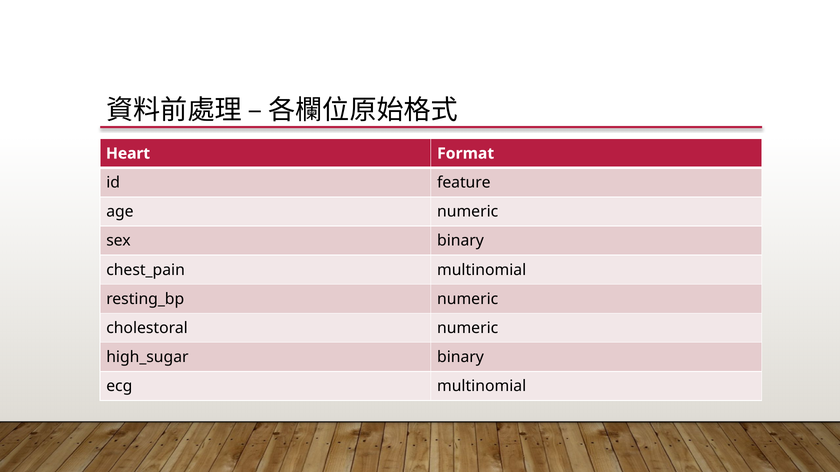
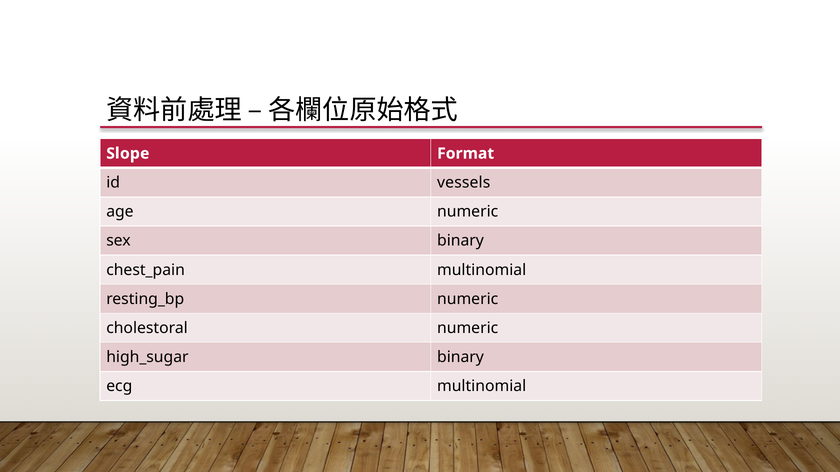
Heart: Heart -> Slope (128, 154)
feature: feature -> vessels (464, 183)
